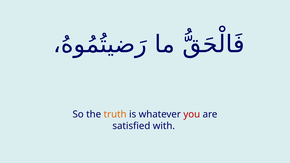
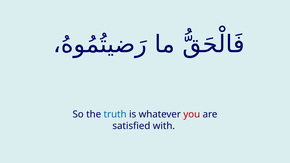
truth colour: orange -> blue (115, 114)
